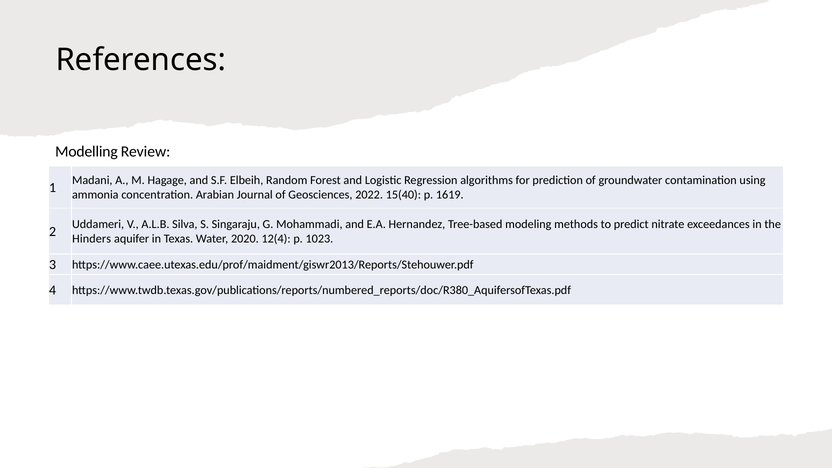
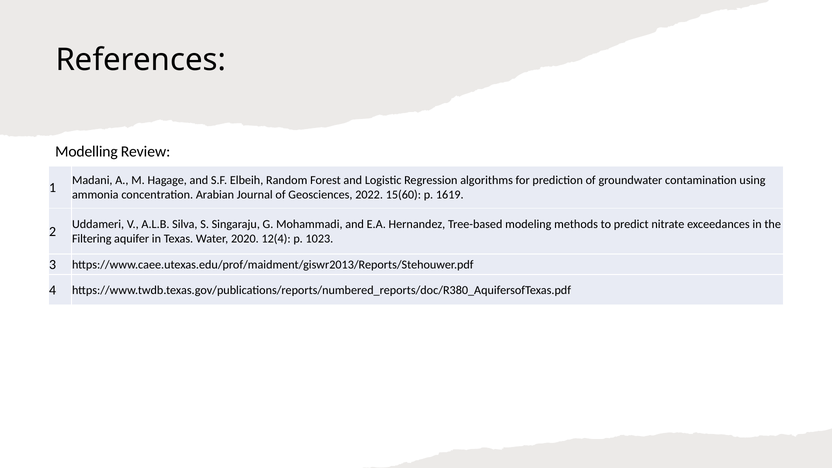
15(40: 15(40 -> 15(60 (403, 195)
Hinders: Hinders -> Filtering (92, 239)
